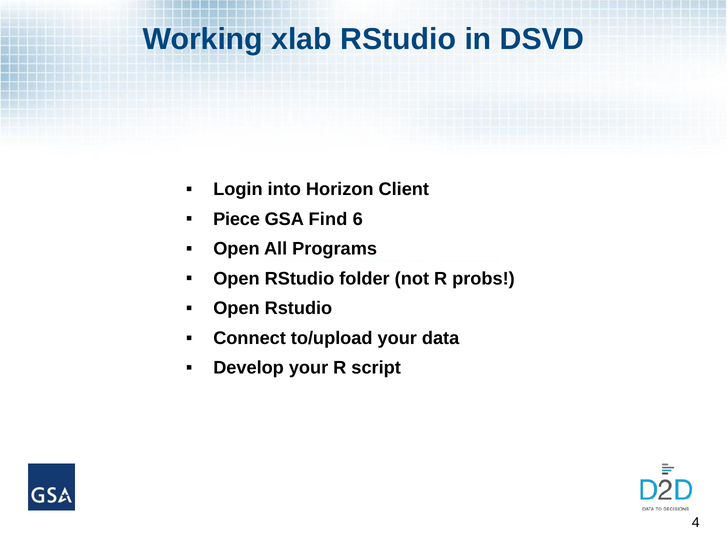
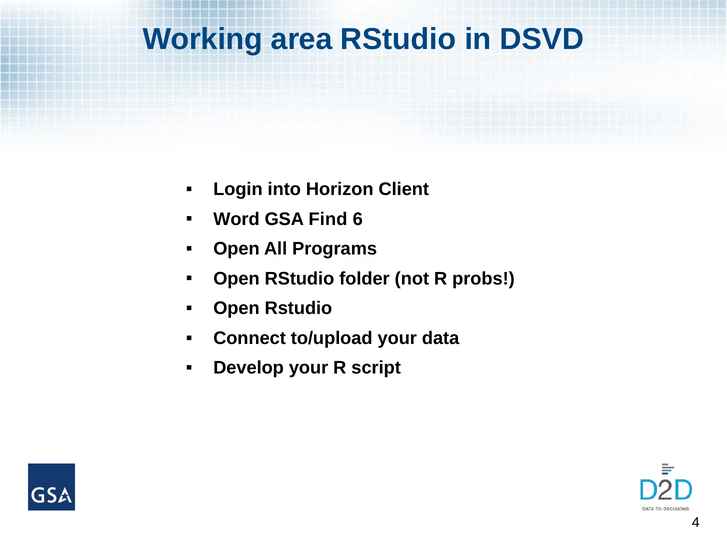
xlab: xlab -> area (302, 39)
Piece: Piece -> Word (236, 219)
